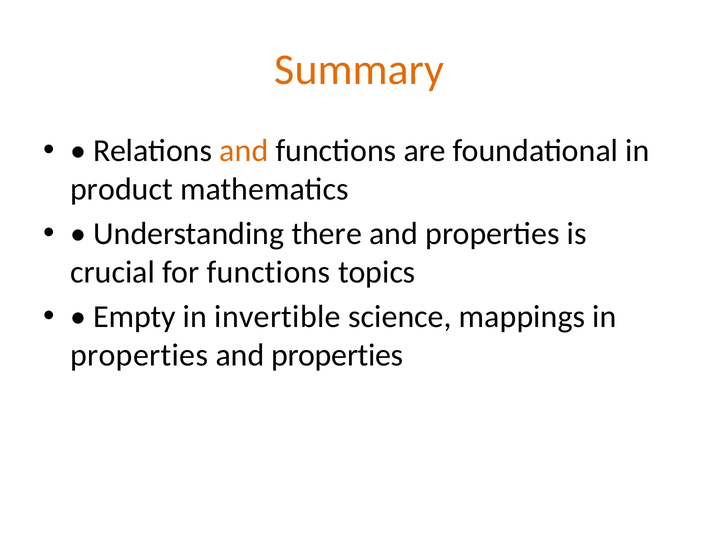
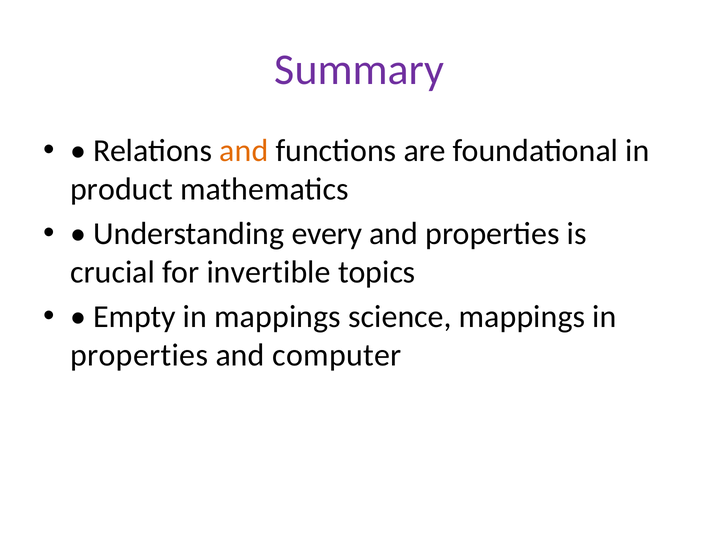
Summary colour: orange -> purple (359, 70)
there: there -> every (327, 234)
for functions: functions -> invertible (269, 272)
in invertible: invertible -> mappings (278, 317)
properties: properties -> computer (337, 355)
